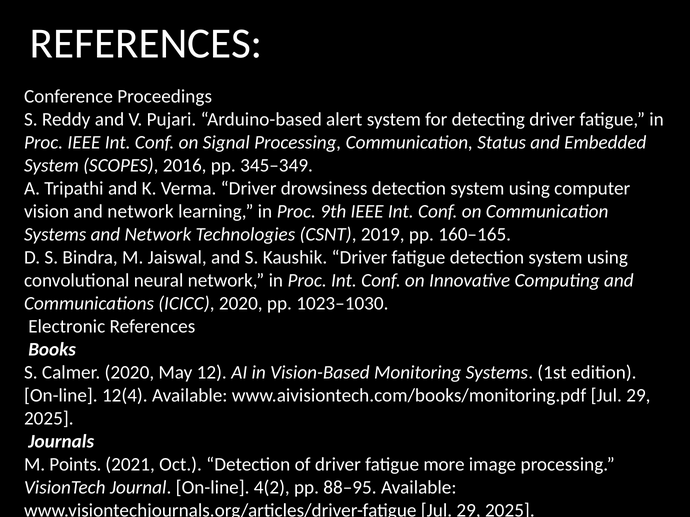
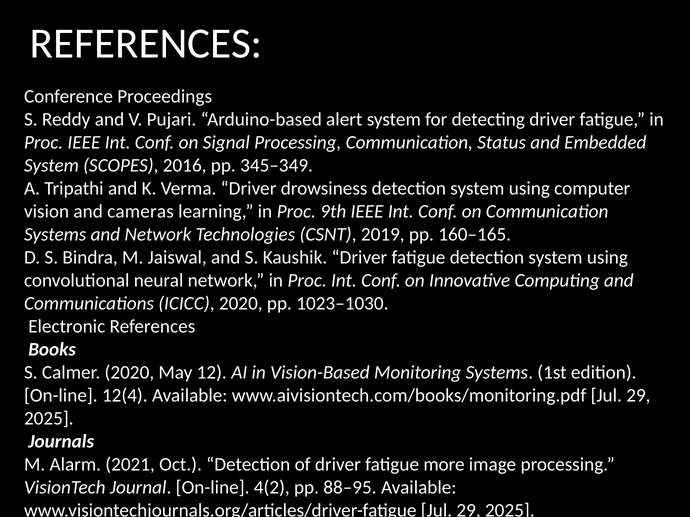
vision and network: network -> cameras (140, 212)
Points: Points -> Alarm (75, 465)
